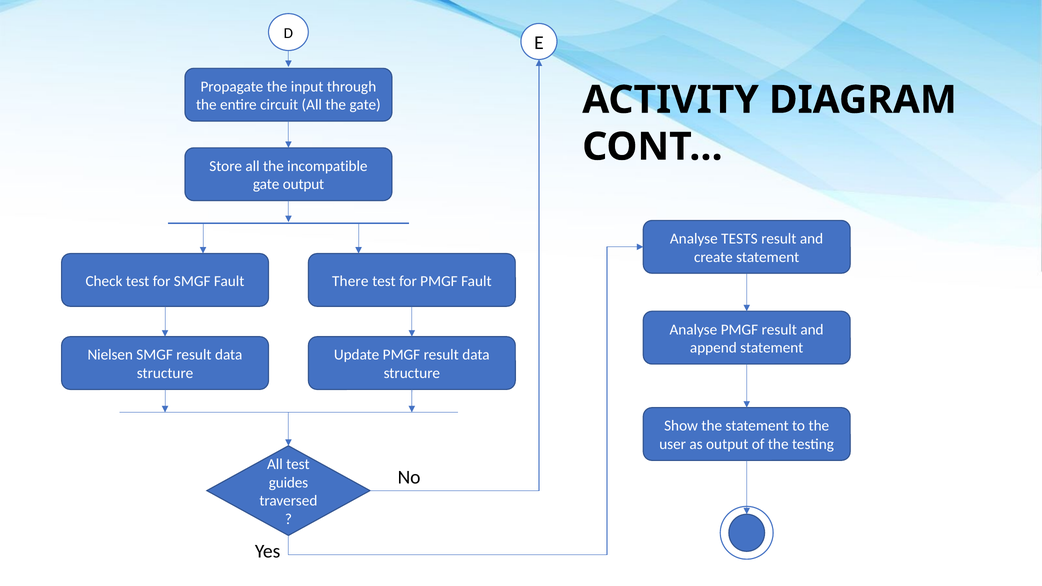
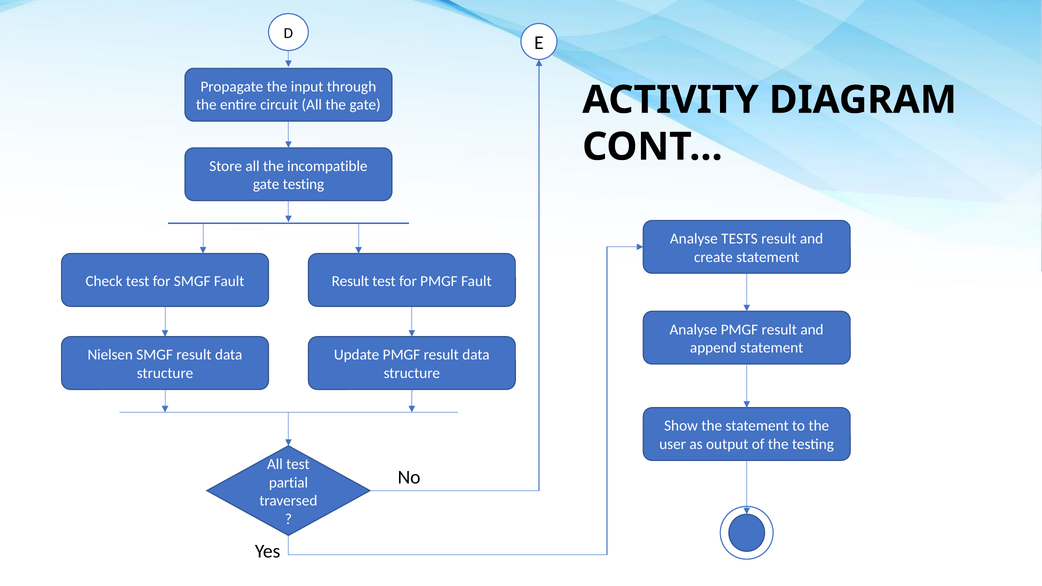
gate output: output -> testing (304, 184)
Fault There: There -> Result (350, 281)
guides: guides -> partial (288, 483)
